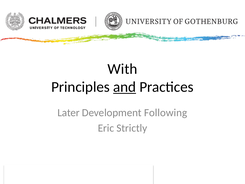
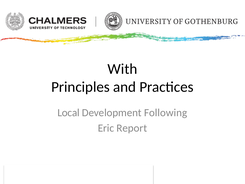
and underline: present -> none (125, 87)
Later: Later -> Local (69, 113)
Strictly: Strictly -> Report (132, 128)
